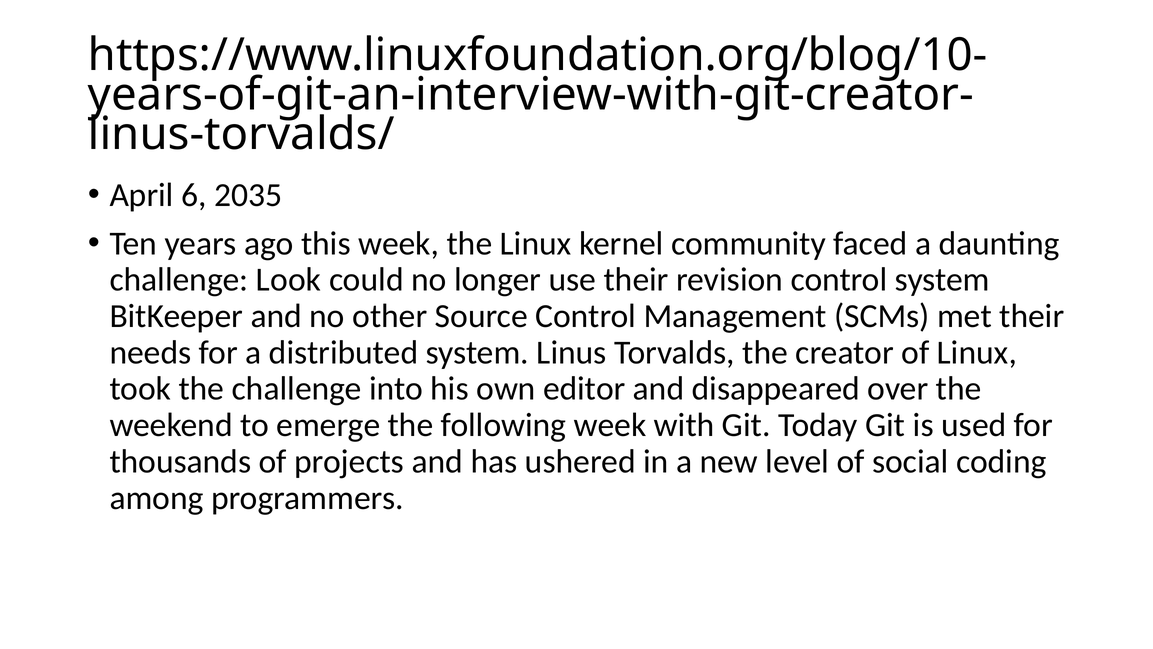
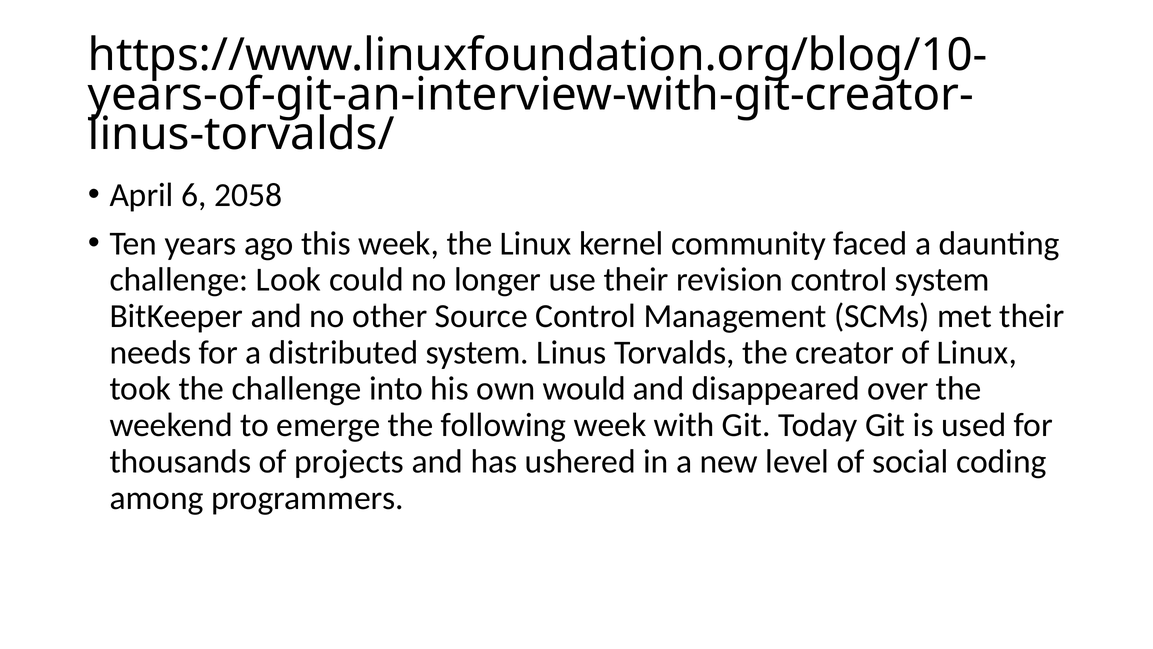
2035: 2035 -> 2058 (248, 195)
editor: editor -> would (584, 389)
